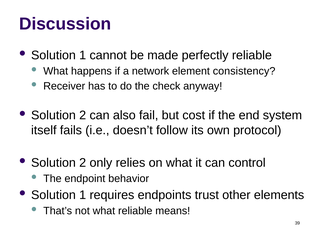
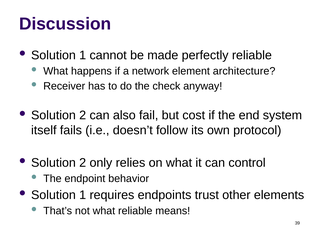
consistency: consistency -> architecture (244, 71)
